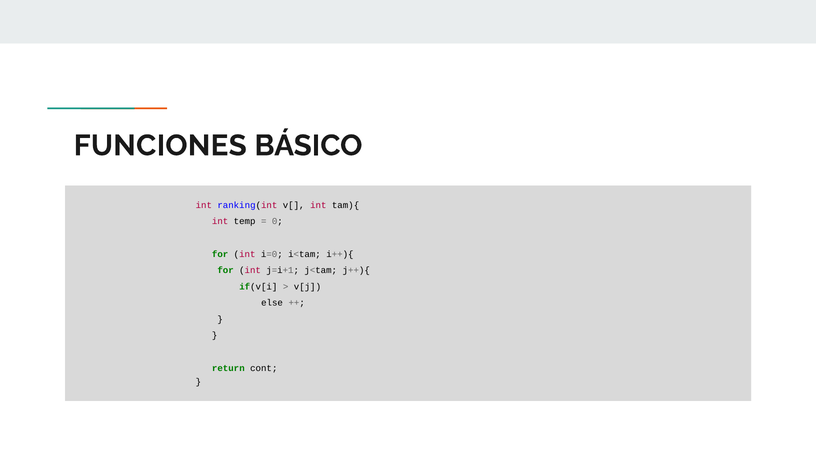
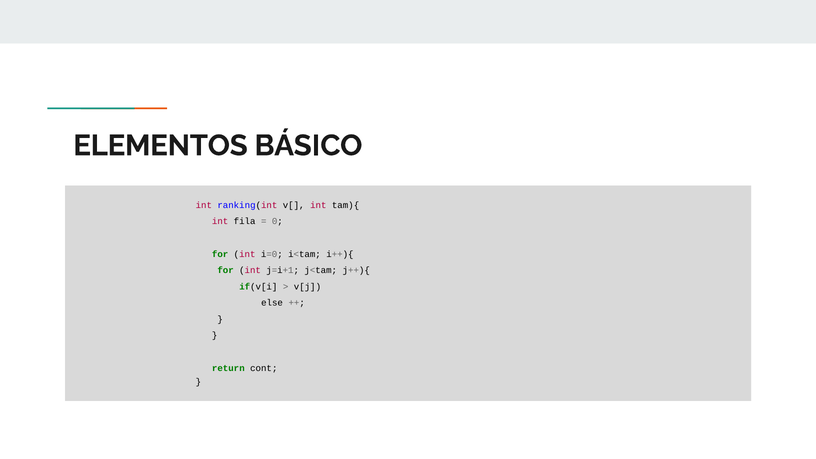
FUNCIONES: FUNCIONES -> ELEMENTOS (160, 146)
temp: temp -> fila (245, 221)
